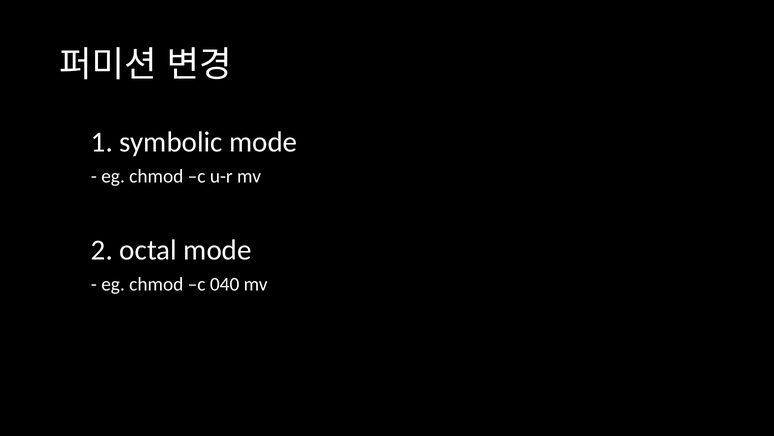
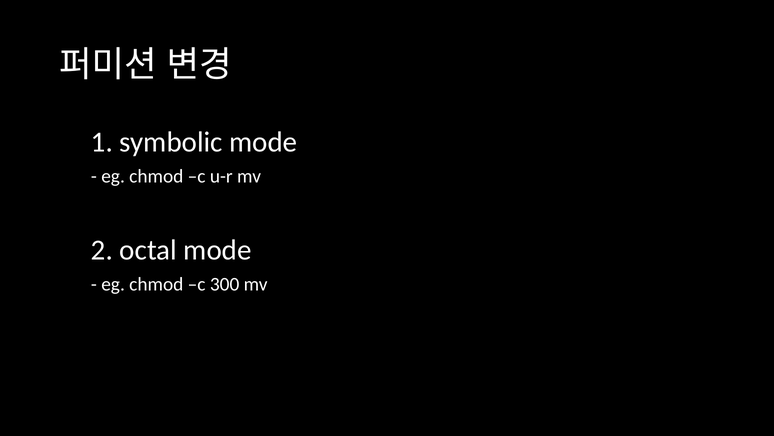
040: 040 -> 300 (225, 284)
